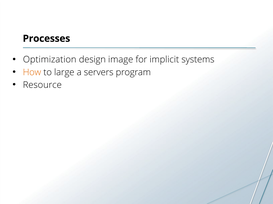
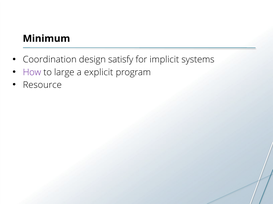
Processes: Processes -> Minimum (46, 39)
Optimization: Optimization -> Coordination (50, 60)
image: image -> satisfy (121, 60)
How colour: orange -> purple (32, 72)
servers: servers -> explicit (99, 72)
